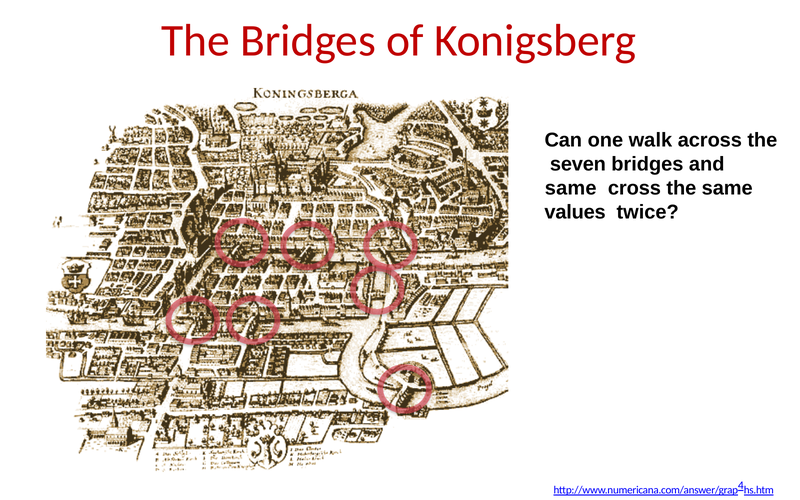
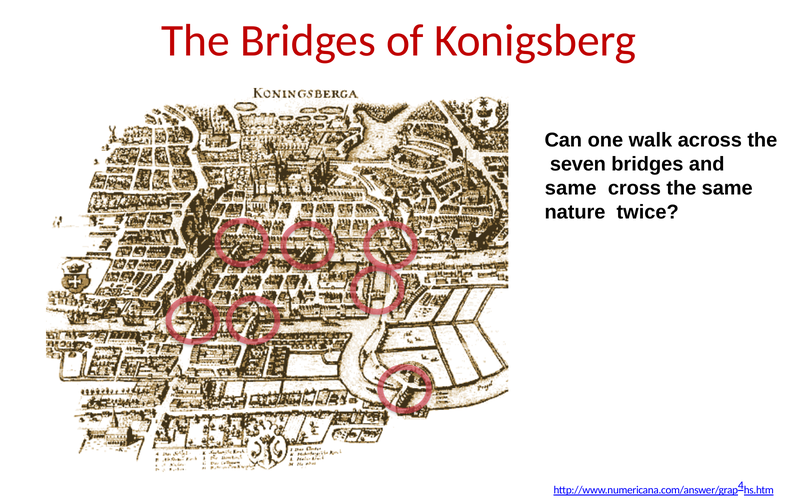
values: values -> nature (575, 212)
